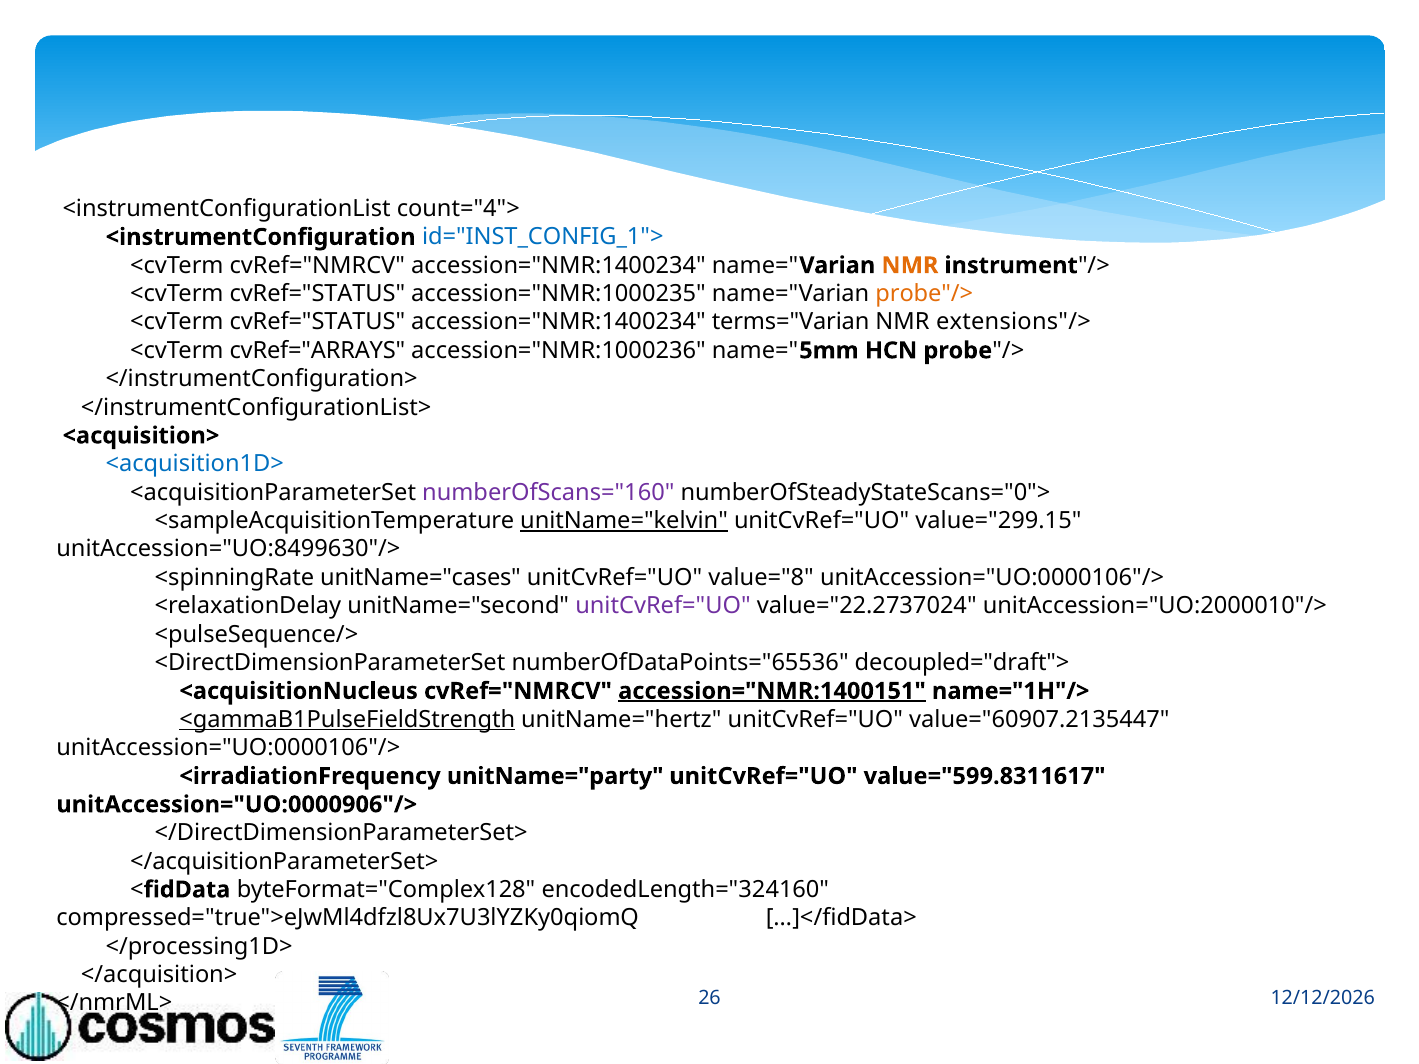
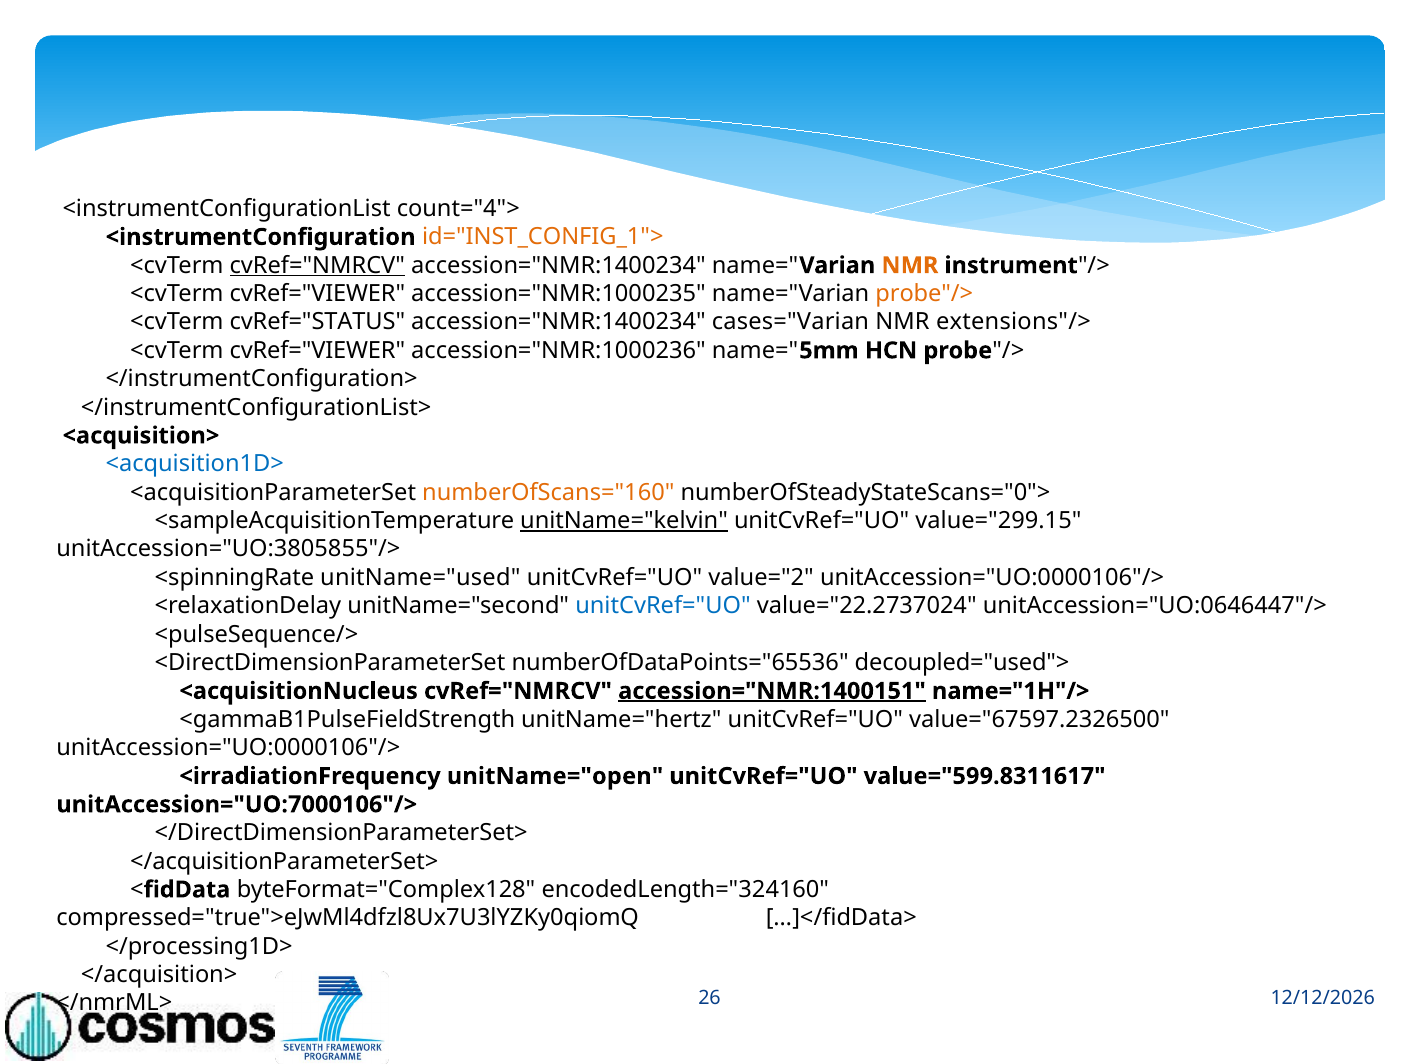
id="INST_CONFIG_1"> colour: blue -> orange (543, 237)
cvRef="NMRCV underline: none -> present (317, 265)
cvRef="STATUS: cvRef="STATUS -> cvRef="VIEWER (317, 294)
terms="Varian: terms="Varian -> cases="Varian (790, 322)
cvRef="ARRAYS: cvRef="ARRAYS -> cvRef="VIEWER (317, 351)
numberOfScans="160 colour: purple -> orange (548, 493)
unitAccession="UO:8499630"/>: unitAccession="UO:8499630"/> -> unitAccession="UO:3805855"/> (228, 549)
unitName="cases: unitName="cases -> unitName="used (420, 578)
value="8: value="8 -> value="2 (761, 578)
unitCvRef="UO colour: purple -> blue (663, 606)
unitAccession="UO:2000010"/>: unitAccession="UO:2000010"/> -> unitAccession="UO:0646447"/> (1155, 606)
decoupled="draft">: decoupled="draft"> -> decoupled="used"> (962, 663)
<gammaB1PulseFieldStrength underline: present -> none (347, 720)
value="60907.2135447: value="60907.2135447 -> value="67597.2326500 (1039, 720)
unitName="party: unitName="party -> unitName="open (555, 776)
unitAccession="UO:0000906"/>: unitAccession="UO:0000906"/> -> unitAccession="UO:7000106"/> (237, 805)
